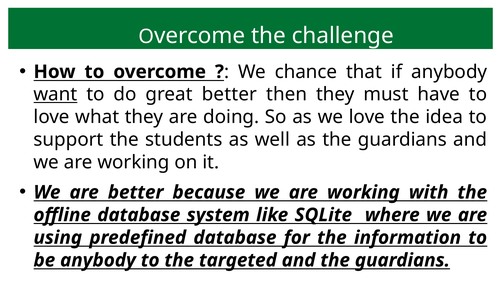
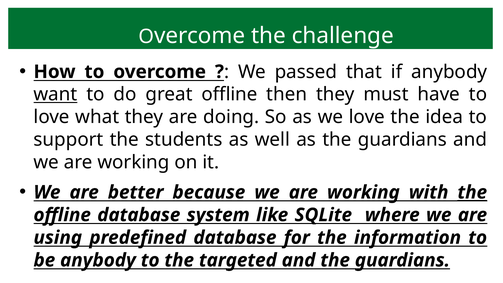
chance: chance -> passed (306, 72)
great better: better -> offline (229, 94)
the underline: none -> present (472, 192)
